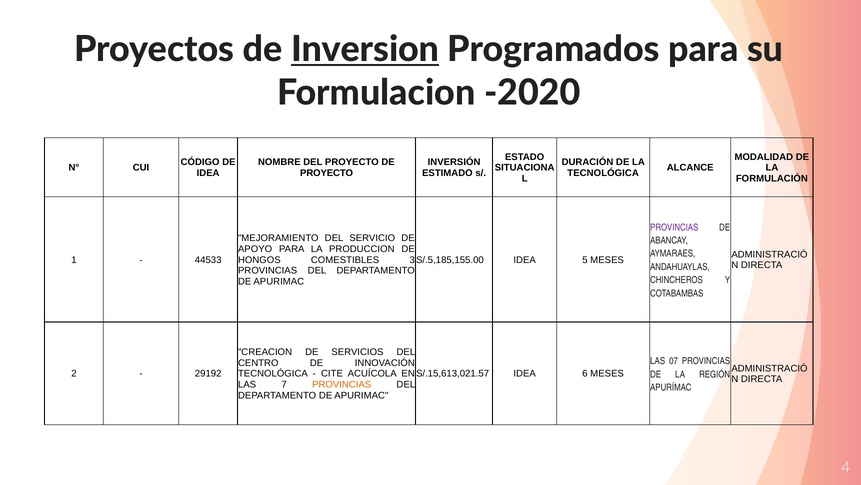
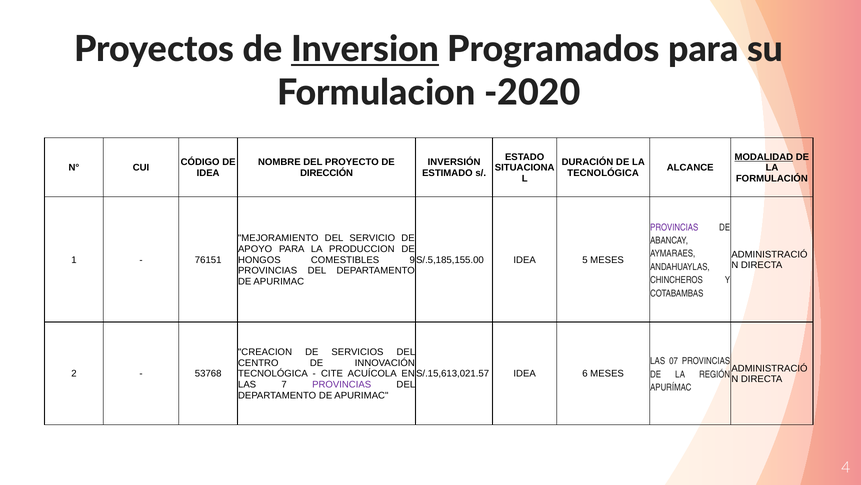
MODALIDAD underline: none -> present (764, 157)
PROYECTO: PROYECTO -> DIRECCIÓN (327, 173)
44533: 44533 -> 76151 (208, 259)
3: 3 -> 9 (412, 259)
29192: 29192 -> 53768 (208, 373)
PROVINCIAS colour: orange -> purple (342, 384)
